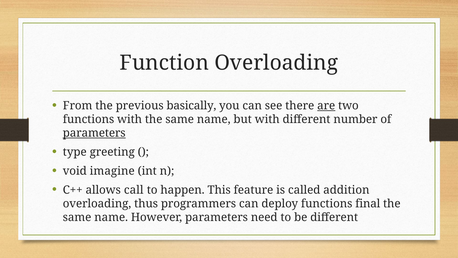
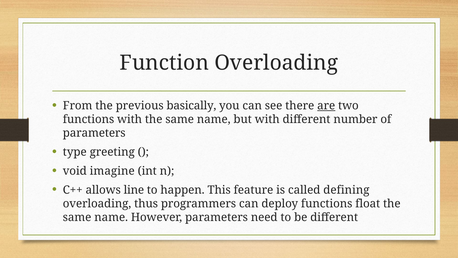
parameters underline: present -> none (94, 133)
call: call -> line (134, 190)
addition: addition -> defining (346, 190)
final: final -> float (368, 203)
